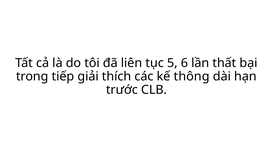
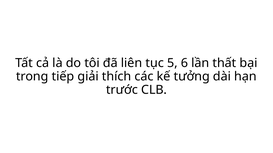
thông: thông -> tưởng (192, 77)
